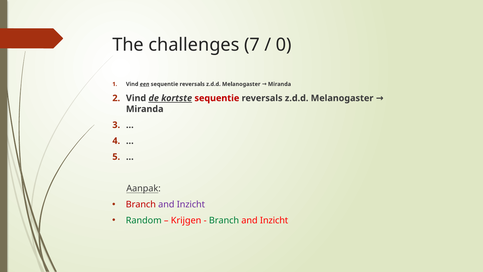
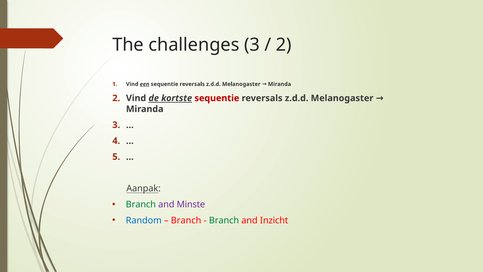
challenges 7: 7 -> 3 (252, 45)
0: 0 -> 2 (284, 45)
Branch colour: red -> green (141, 204)
Inzicht: Inzicht -> Minste (191, 204)
Random colour: green -> blue (144, 220)
Krijgen: Krijgen -> Branch (186, 220)
